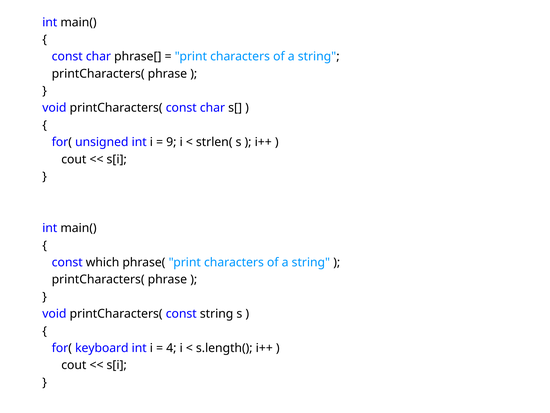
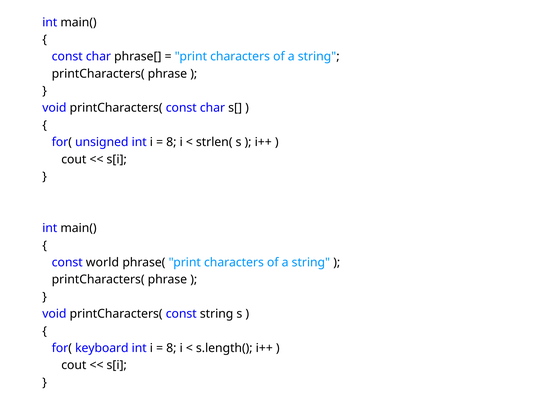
9: 9 -> 8 (171, 142)
which: which -> world (102, 262)
4: 4 -> 8 (171, 348)
